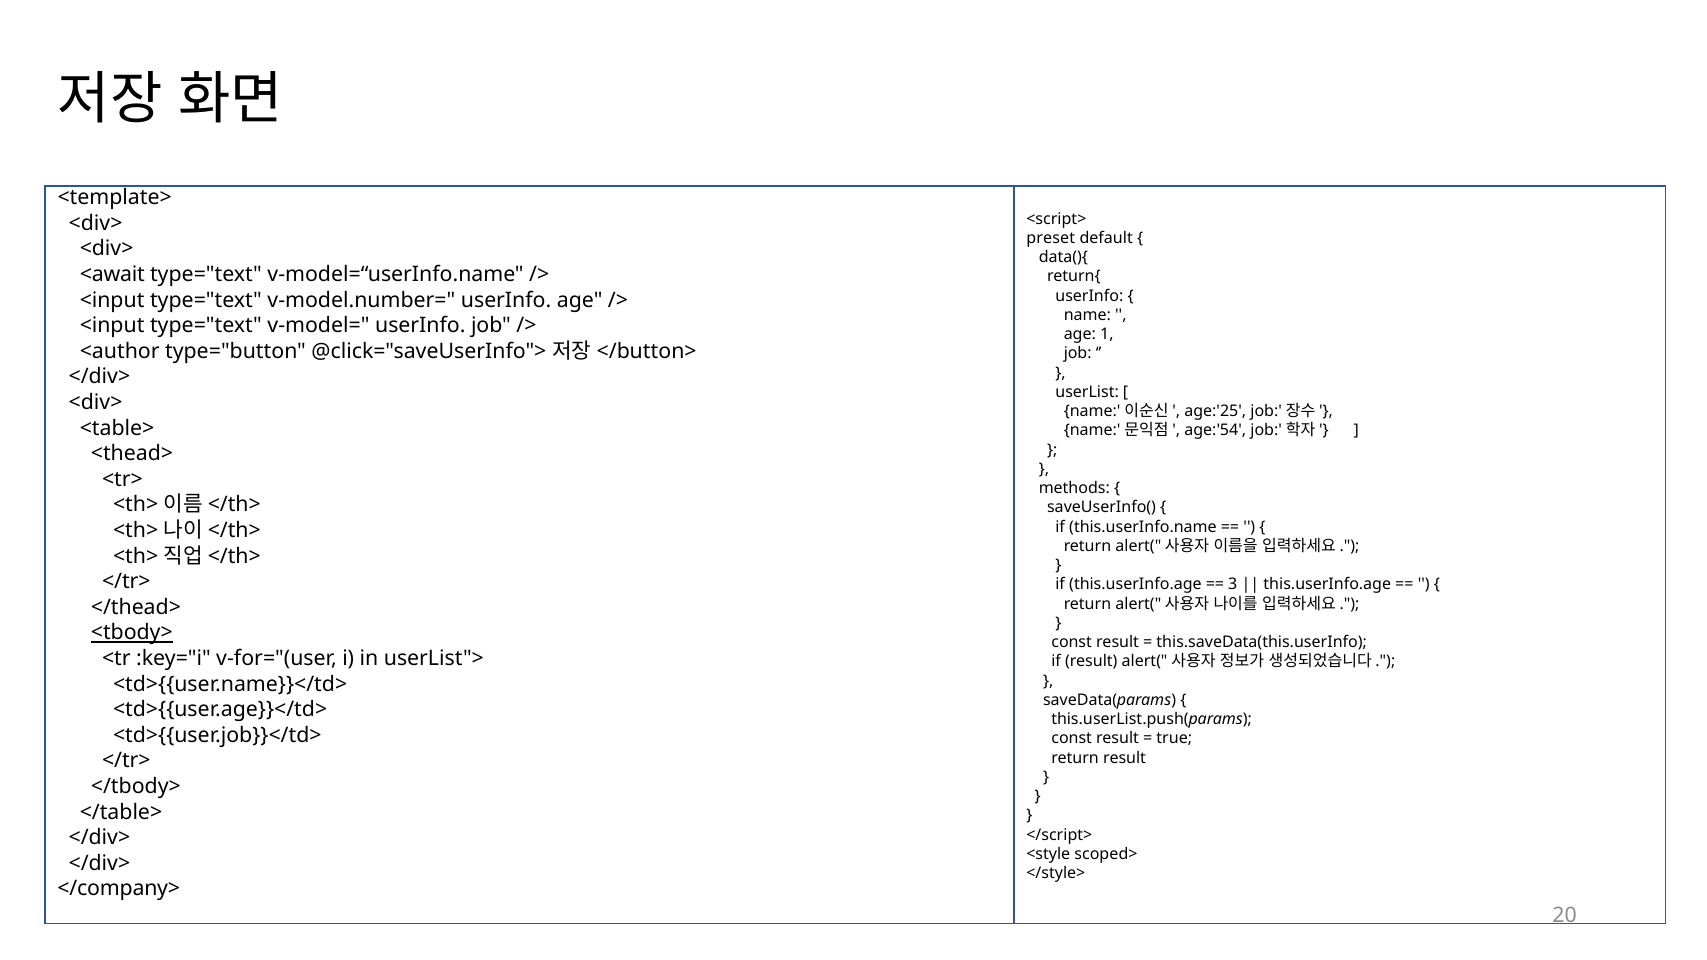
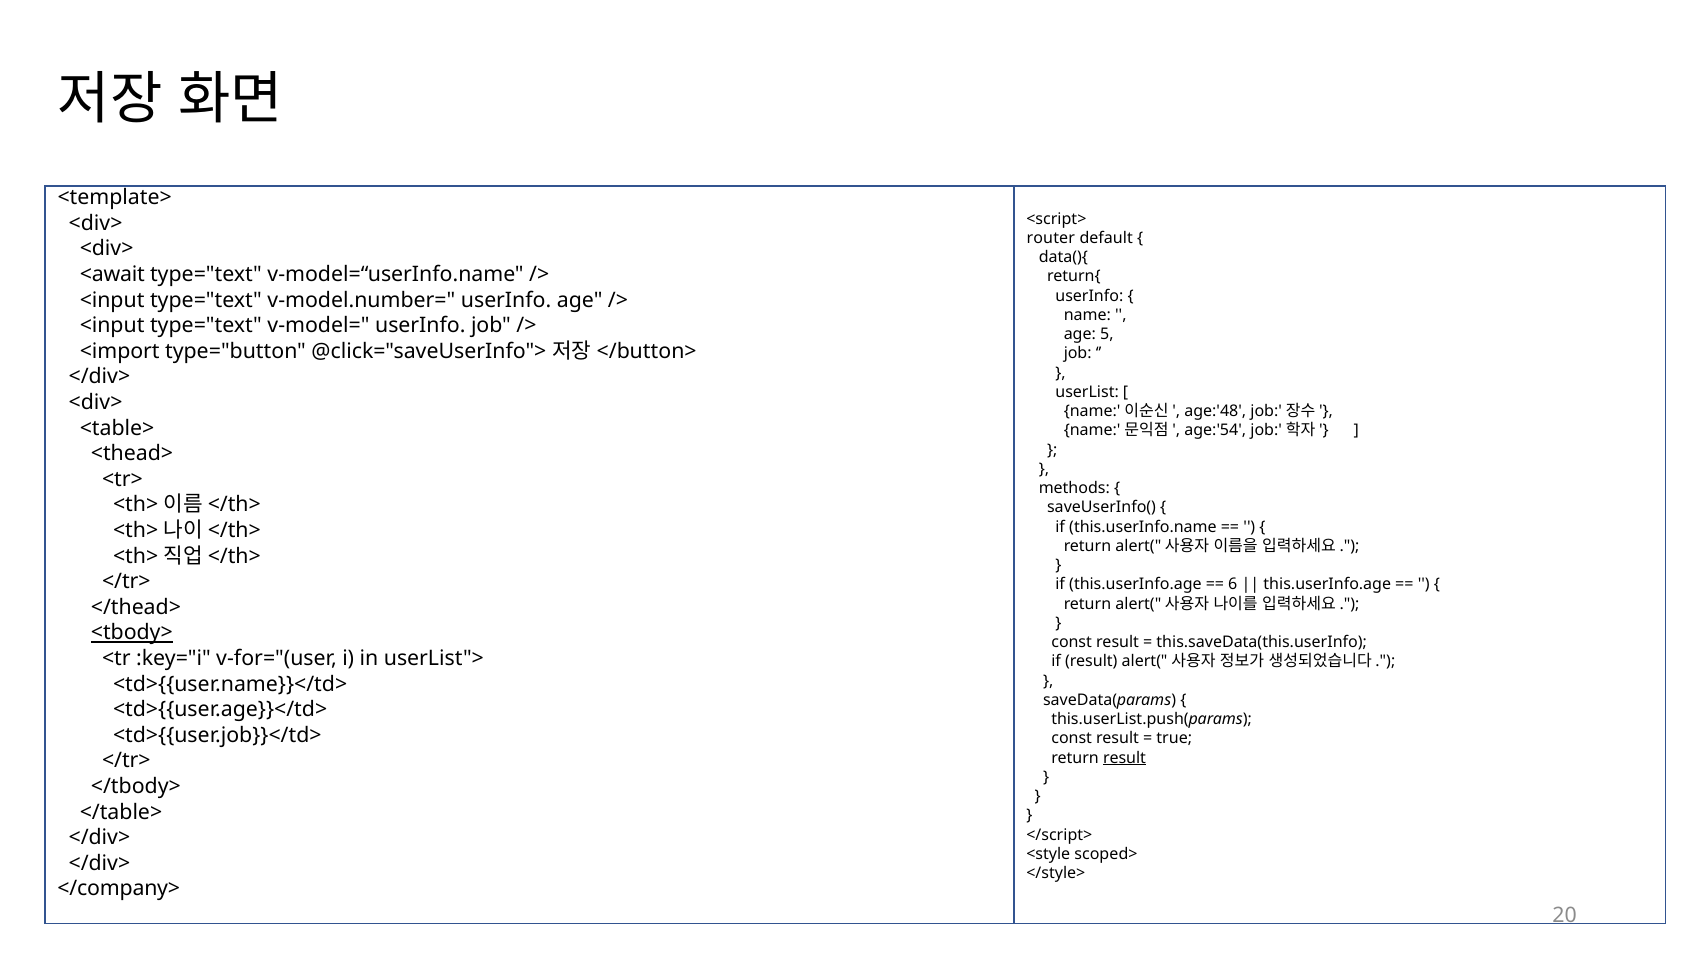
preset: preset -> router (1051, 238)
1: 1 -> 5 (1107, 334)
<author: <author -> <import (120, 351)
age:'25: age:'25 -> age:'48 (1215, 411)
3: 3 -> 6 (1233, 585)
result underline: none -> present (1124, 758)
